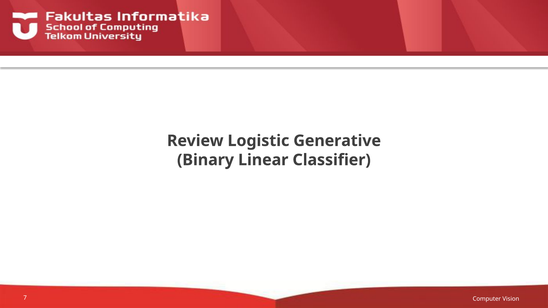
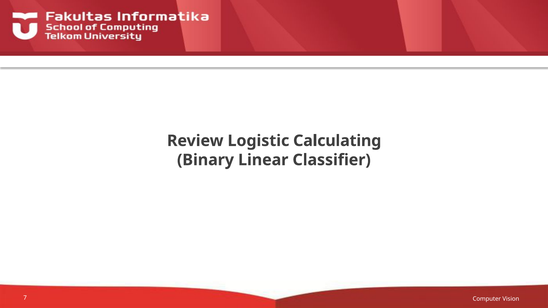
Generative: Generative -> Calculating (337, 141)
